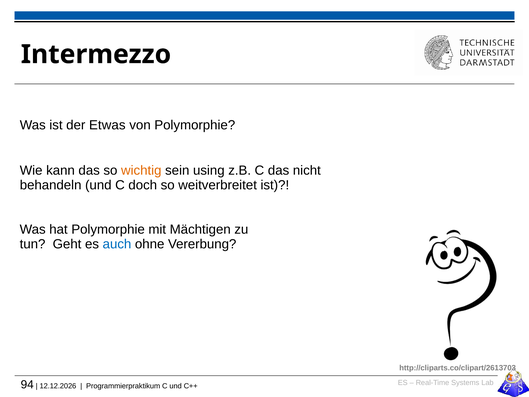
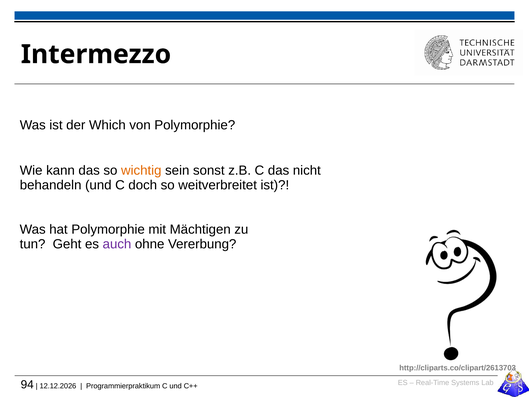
Etwas: Etwas -> Which (107, 125)
using: using -> sonst (209, 170)
auch colour: blue -> purple (117, 244)
